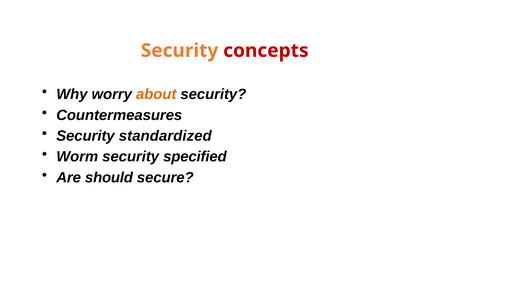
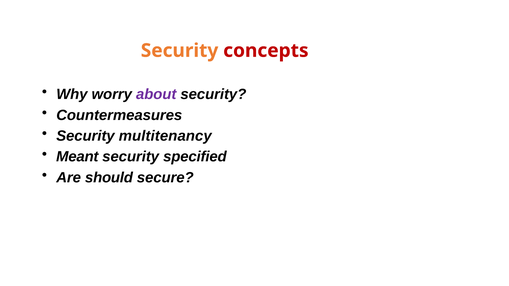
about colour: orange -> purple (156, 95)
standardized: standardized -> multitenancy (165, 136)
Worm: Worm -> Meant (77, 157)
